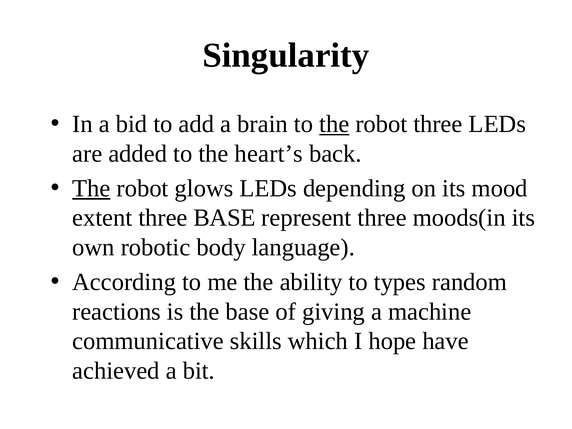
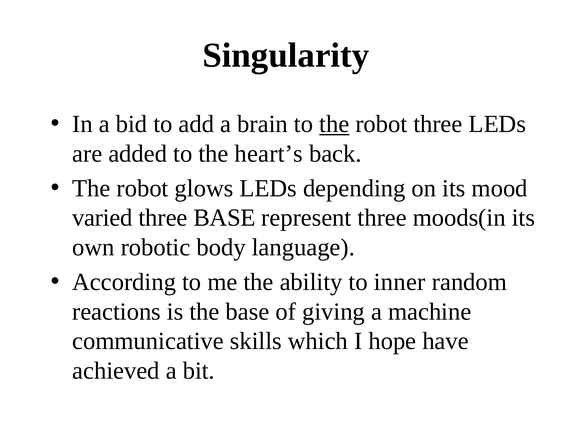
The underline: present -> none (91, 188)
extent: extent -> varied (102, 218)
types: types -> inner (400, 282)
